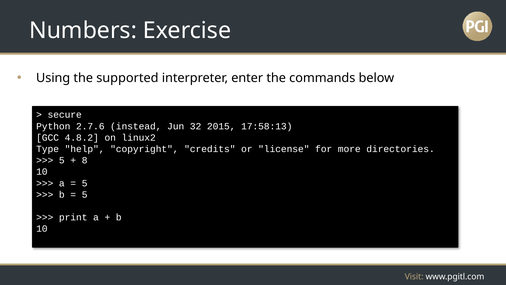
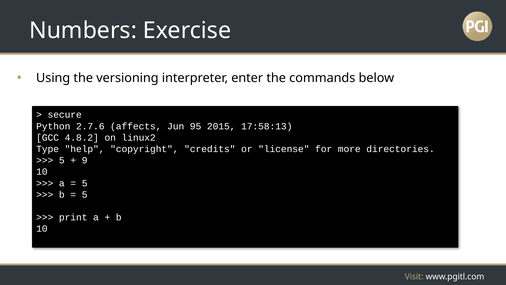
supported: supported -> versioning (127, 78)
instead: instead -> affects (136, 126)
32: 32 -> 95 (196, 126)
8: 8 -> 9 (85, 160)
